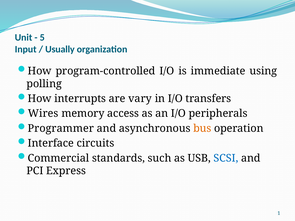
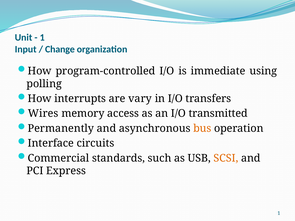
5: 5 -> 1 (42, 38)
Usually: Usually -> Change (60, 49)
peripherals: peripherals -> transmitted (218, 114)
Programmer: Programmer -> Permanently (61, 129)
SCSI colour: blue -> orange (226, 158)
